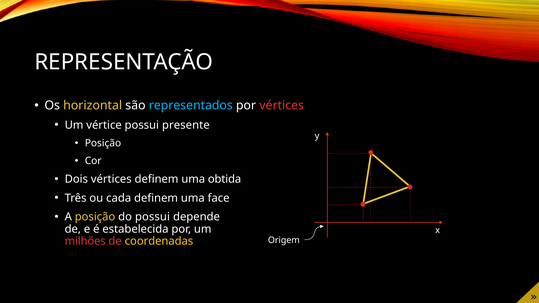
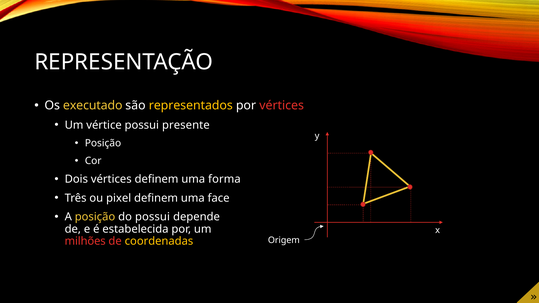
horizontal: horizontal -> executado (93, 106)
representados colour: light blue -> yellow (191, 106)
obtida: obtida -> forma (224, 179)
cada: cada -> pixel (119, 198)
